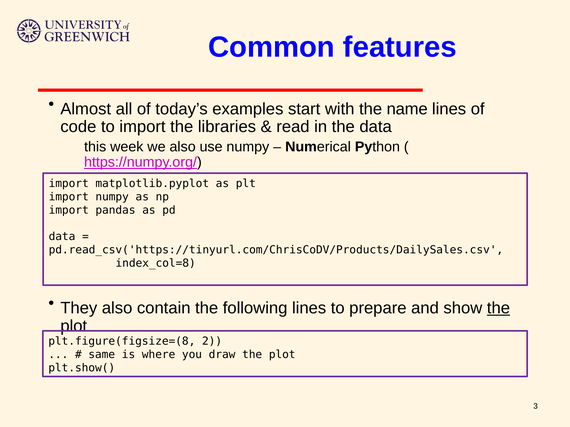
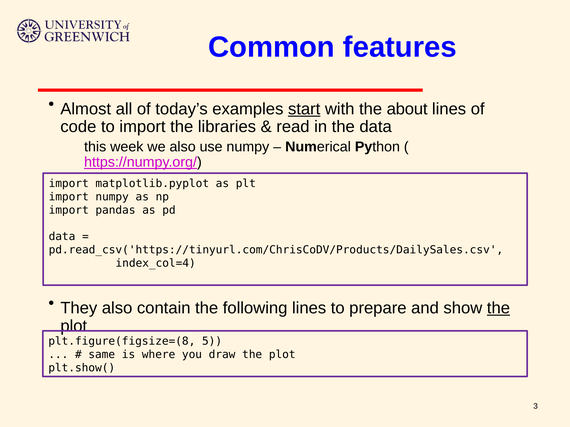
start underline: none -> present (304, 109)
name: name -> about (407, 109)
index_col=8: index_col=8 -> index_col=4 (156, 264)
2: 2 -> 5 (212, 342)
